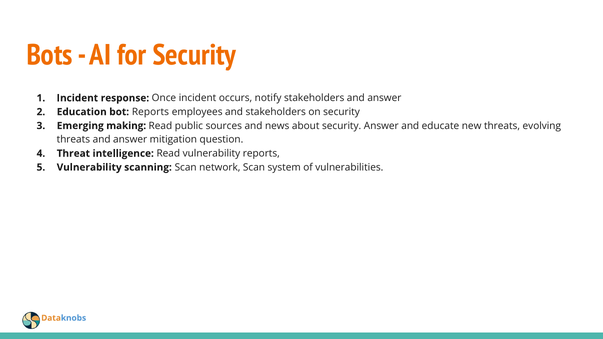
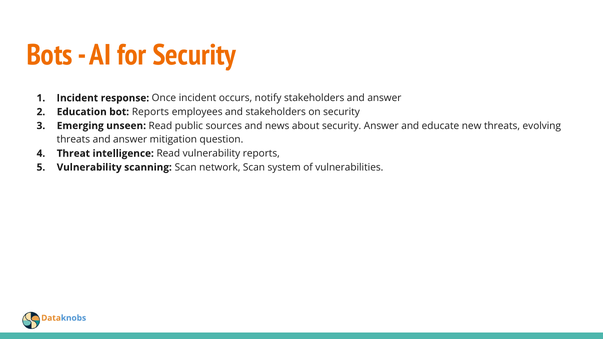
making: making -> unseen (126, 126)
